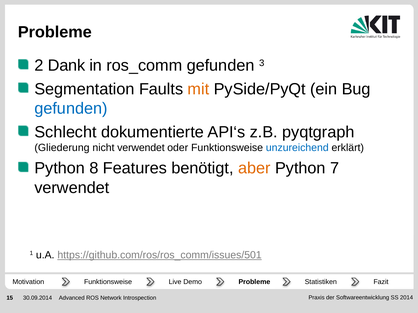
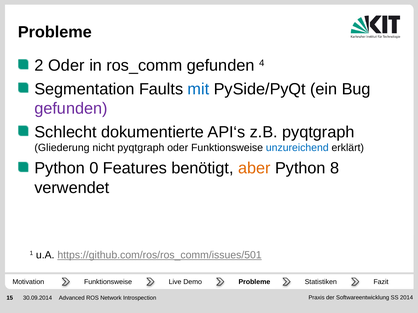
2 Dank: Dank -> Oder (66, 66)
3: 3 -> 4 (262, 63)
mit colour: orange -> blue (198, 89)
gefunden colour: blue -> purple (71, 109)
nicht verwendet: verwendet -> pyqtgraph (141, 148)
8: 8 -> 0 (94, 168)
7: 7 -> 8 (335, 168)
